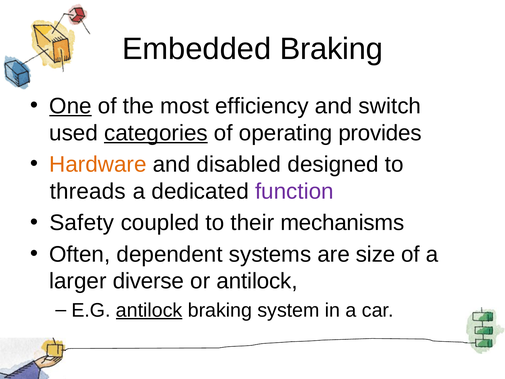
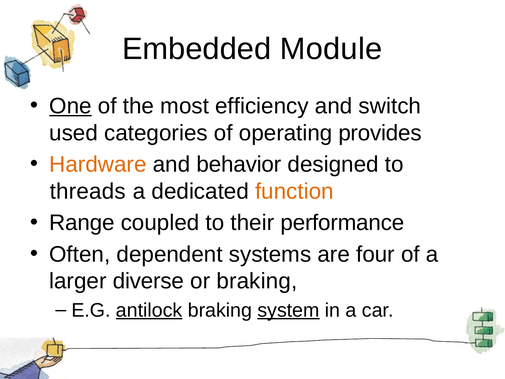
Embedded Braking: Braking -> Module (331, 49)
categories underline: present -> none (156, 133)
disabled: disabled -> behavior (239, 164)
function colour: purple -> orange (294, 191)
Safety: Safety -> Range (82, 223)
mechanisms: mechanisms -> performance (342, 223)
size: size -> four (375, 254)
or antilock: antilock -> braking (257, 281)
system underline: none -> present (289, 310)
